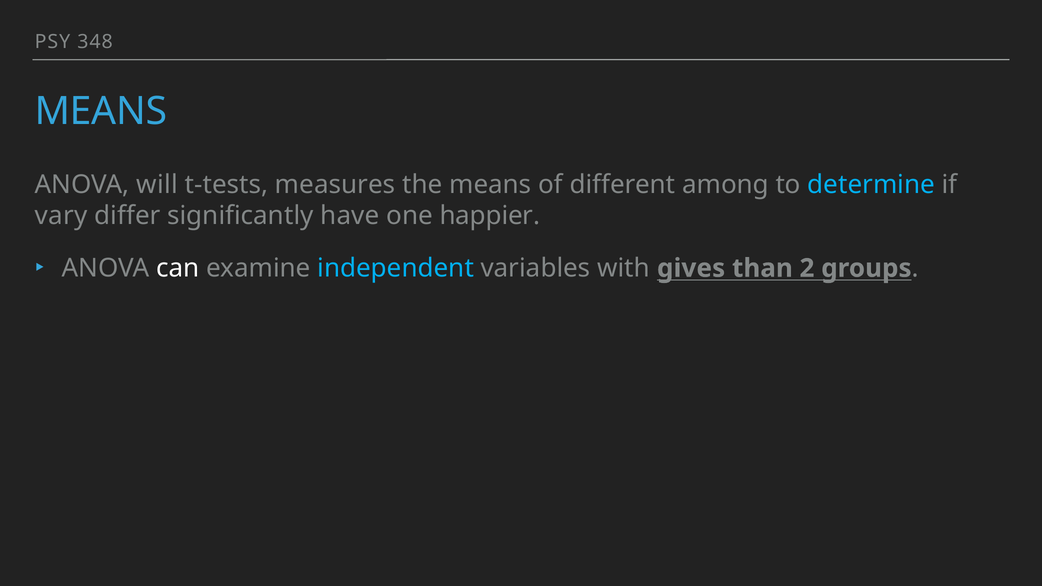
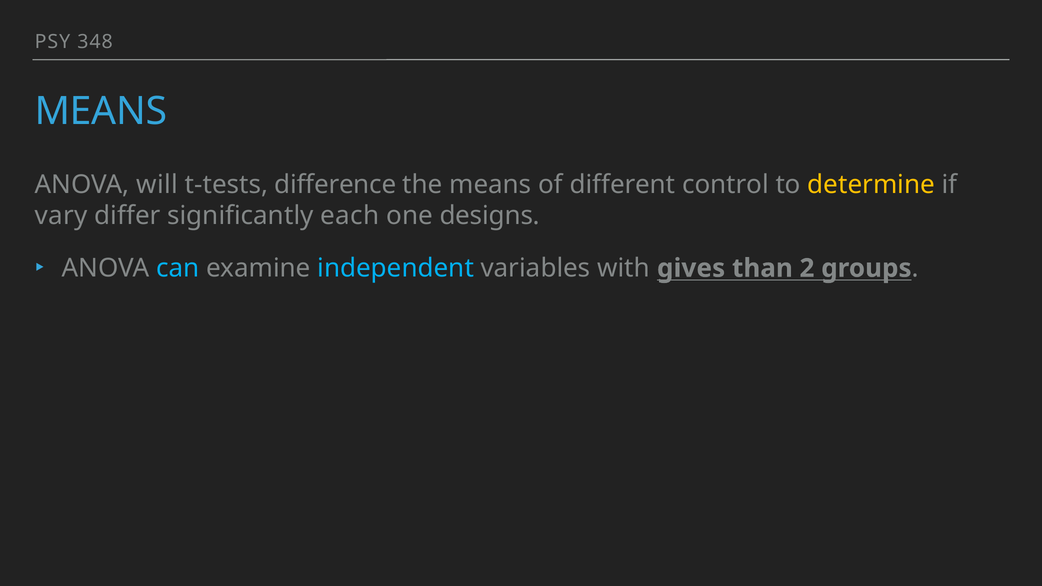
measures: measures -> difference (335, 185)
among: among -> control (726, 185)
determine colour: light blue -> yellow (871, 185)
have: have -> each (350, 216)
happier: happier -> designs (490, 216)
can colour: white -> light blue (178, 268)
